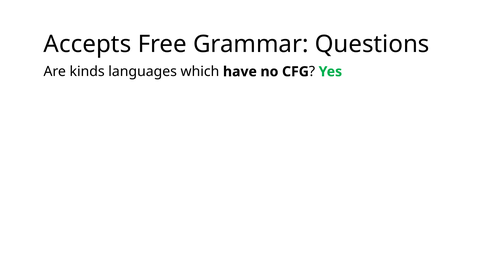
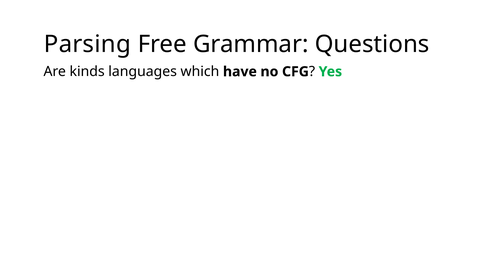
Accepts: Accepts -> Parsing (87, 44)
